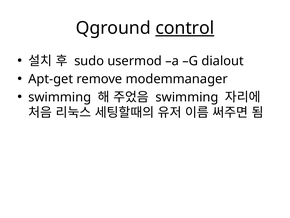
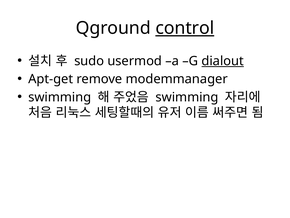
dialout underline: none -> present (223, 61)
